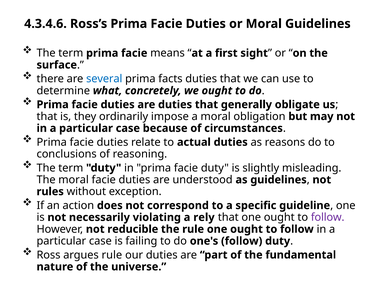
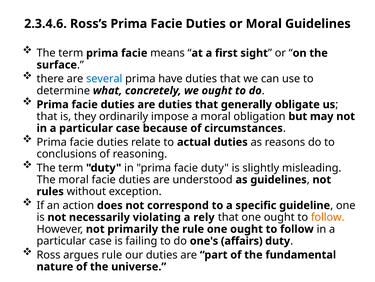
4.3.4.6: 4.3.4.6 -> 2.3.4.6 (45, 24)
facts: facts -> have (170, 79)
follow colour: purple -> orange (328, 217)
reducible: reducible -> primarily (133, 229)
one's follow: follow -> affairs (242, 240)
